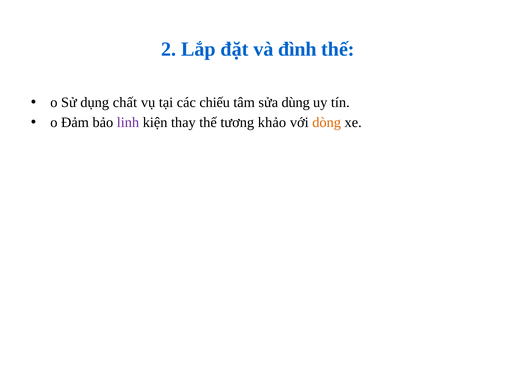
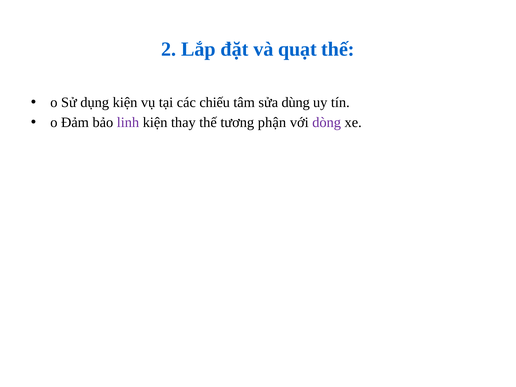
đình: đình -> quạt (298, 49)
dụng chất: chất -> kiện (125, 102)
khảo: khảo -> phận (272, 123)
dòng colour: orange -> purple (327, 123)
